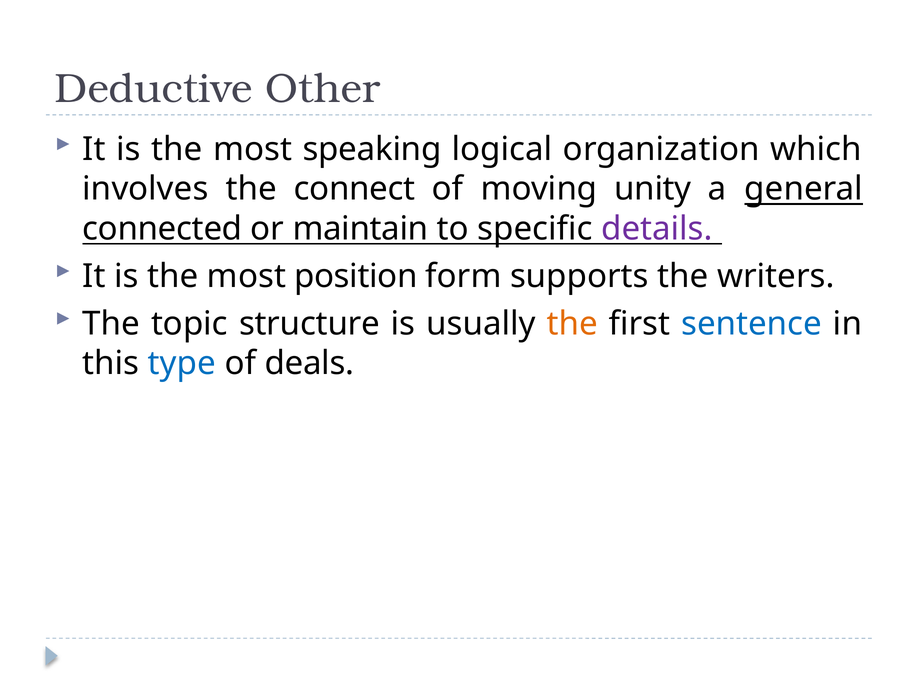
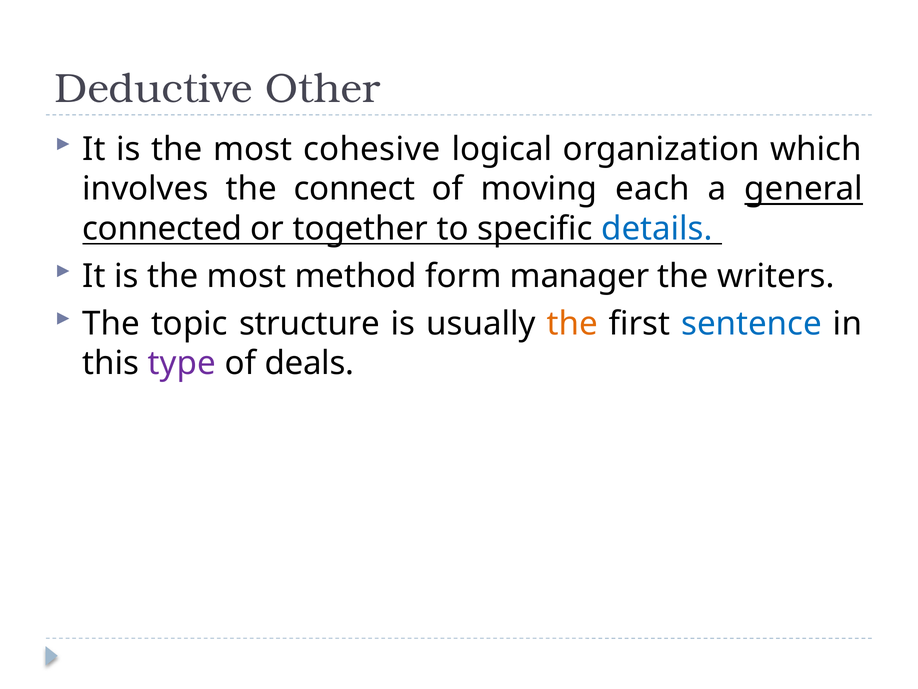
speaking: speaking -> cohesive (372, 149)
unity: unity -> each (652, 189)
maintain: maintain -> together (360, 229)
details colour: purple -> blue (657, 229)
position: position -> method (356, 276)
supports: supports -> manager (580, 276)
type colour: blue -> purple (182, 363)
